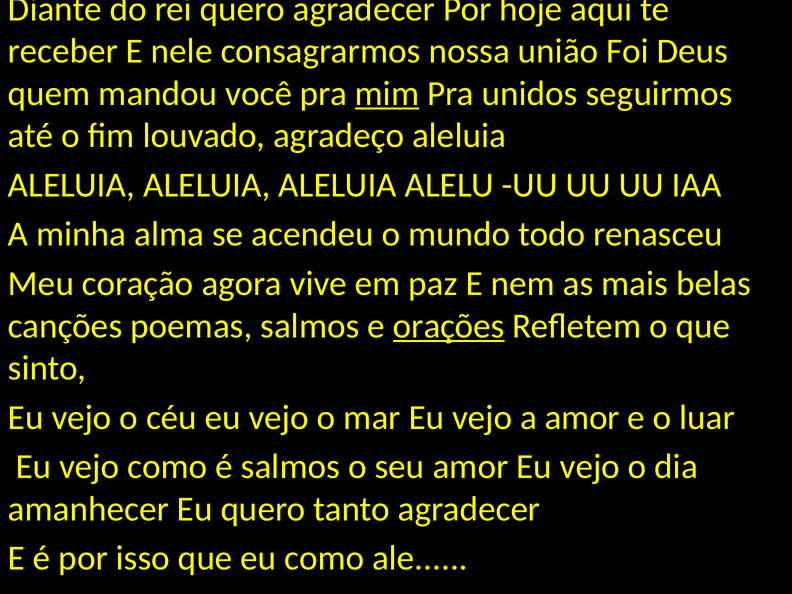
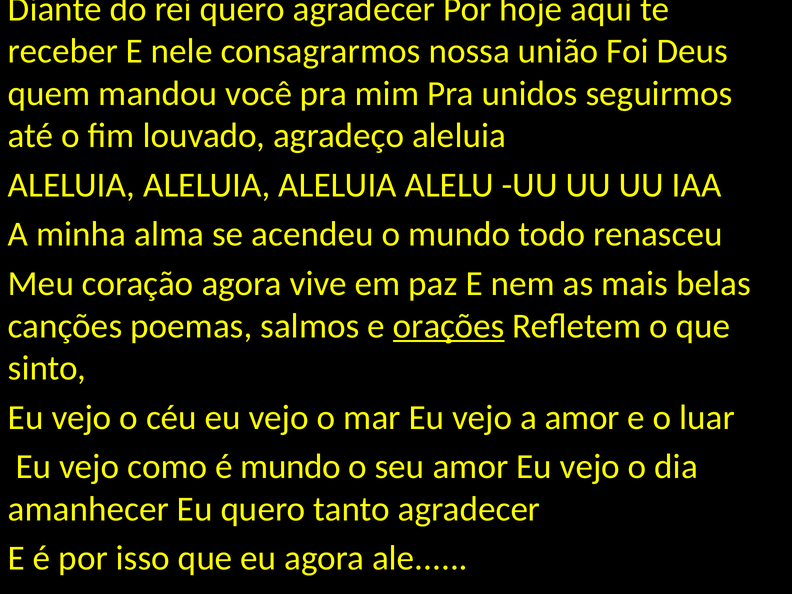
mim underline: present -> none (387, 93)
é salmos: salmos -> mundo (291, 467)
eu como: como -> agora (324, 558)
